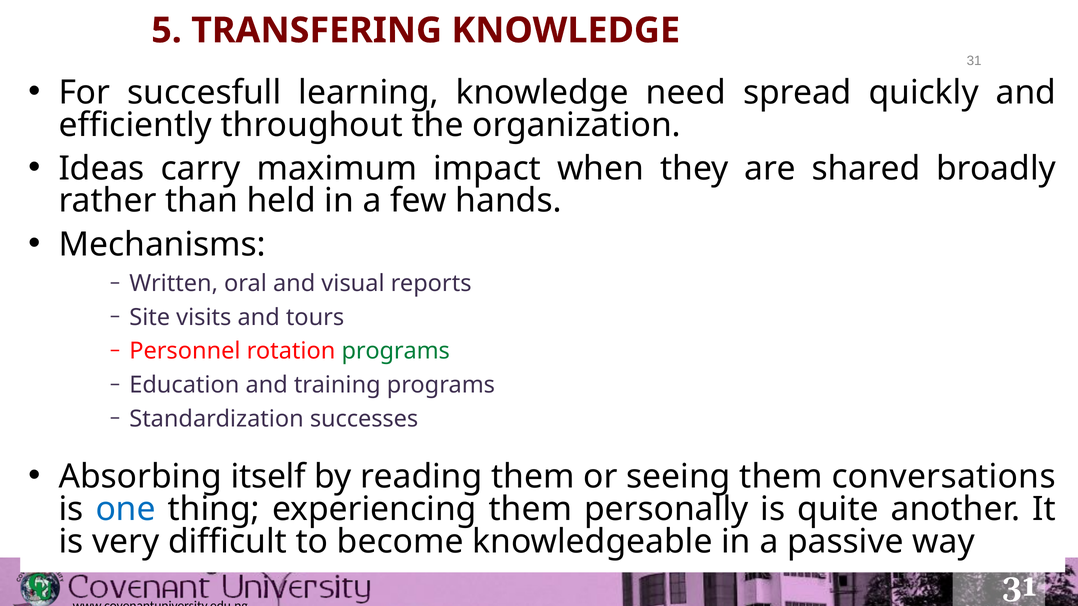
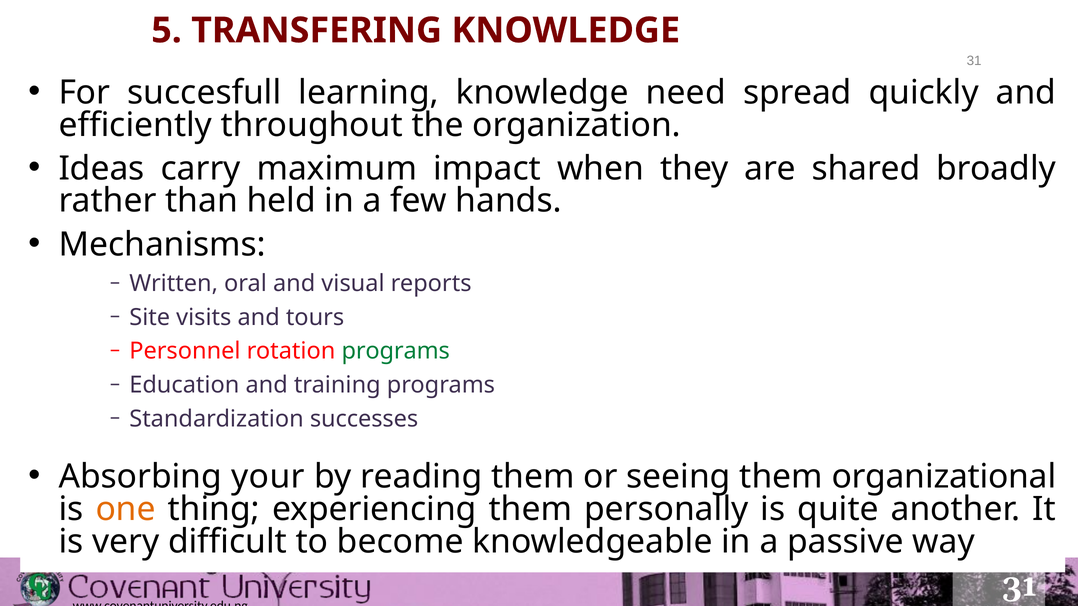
itself: itself -> your (268, 477)
conversations: conversations -> organizational (944, 477)
one colour: blue -> orange (126, 509)
